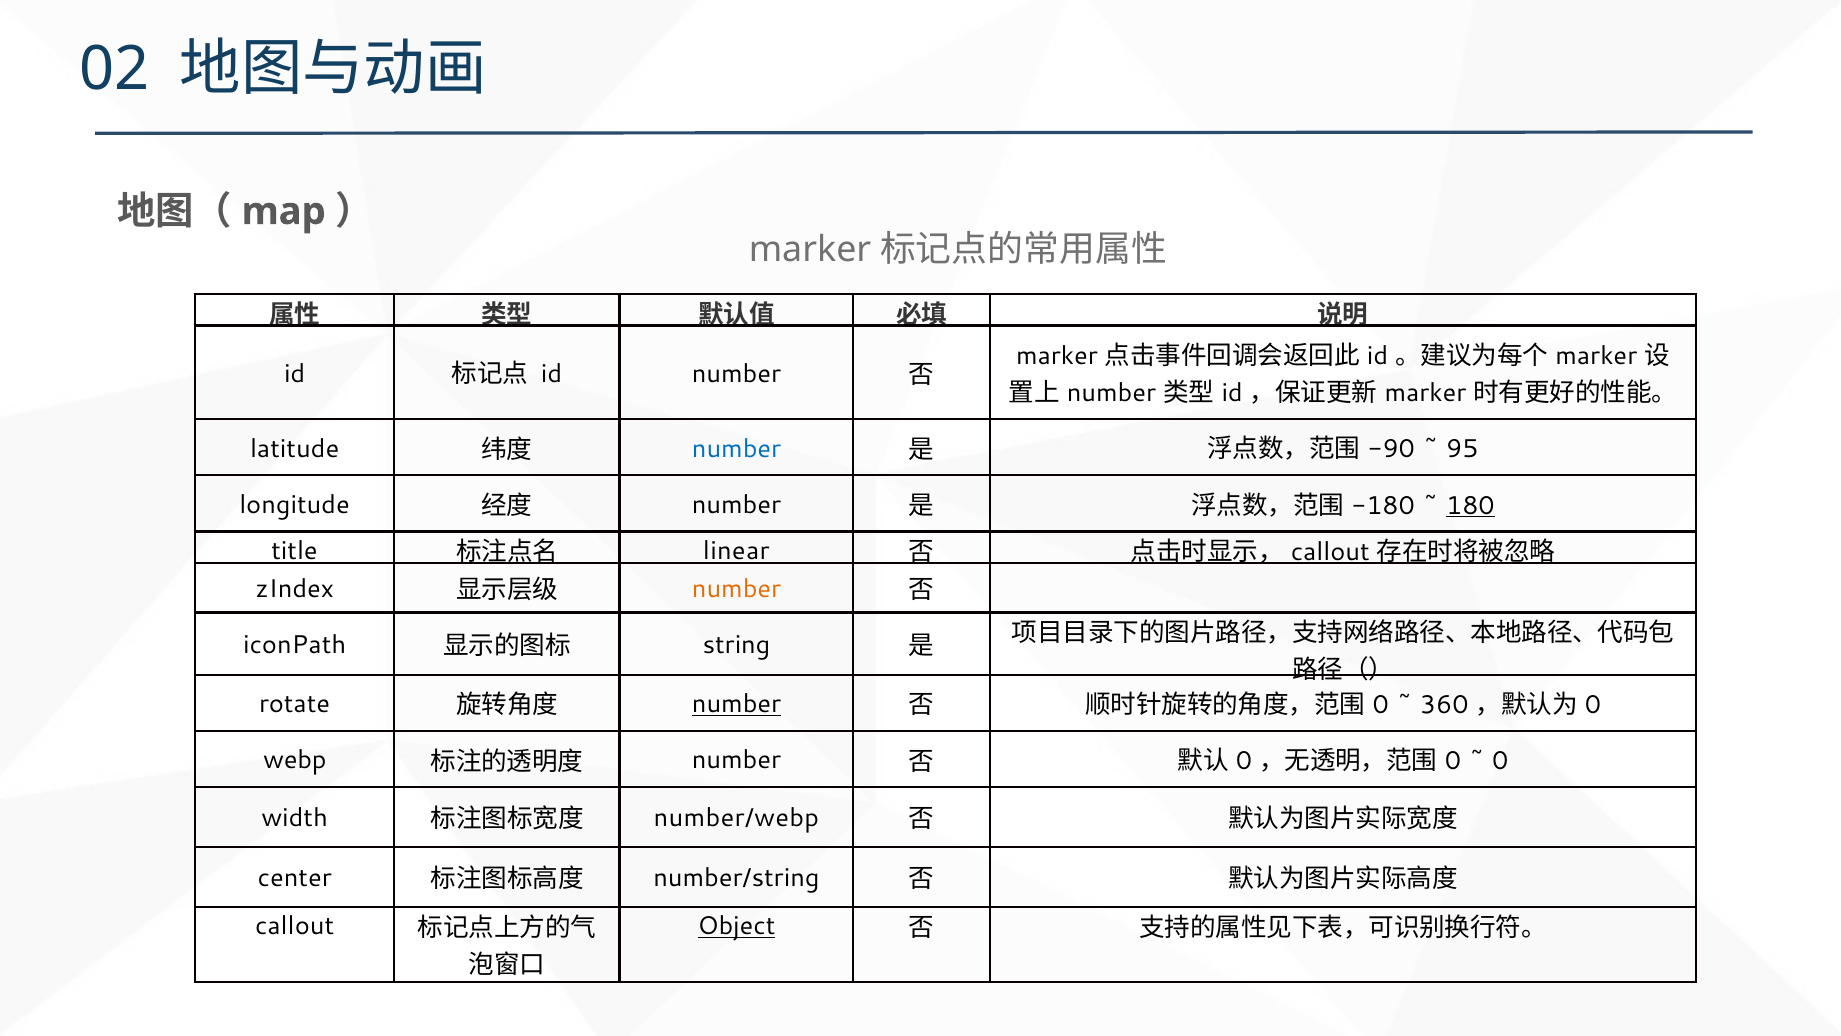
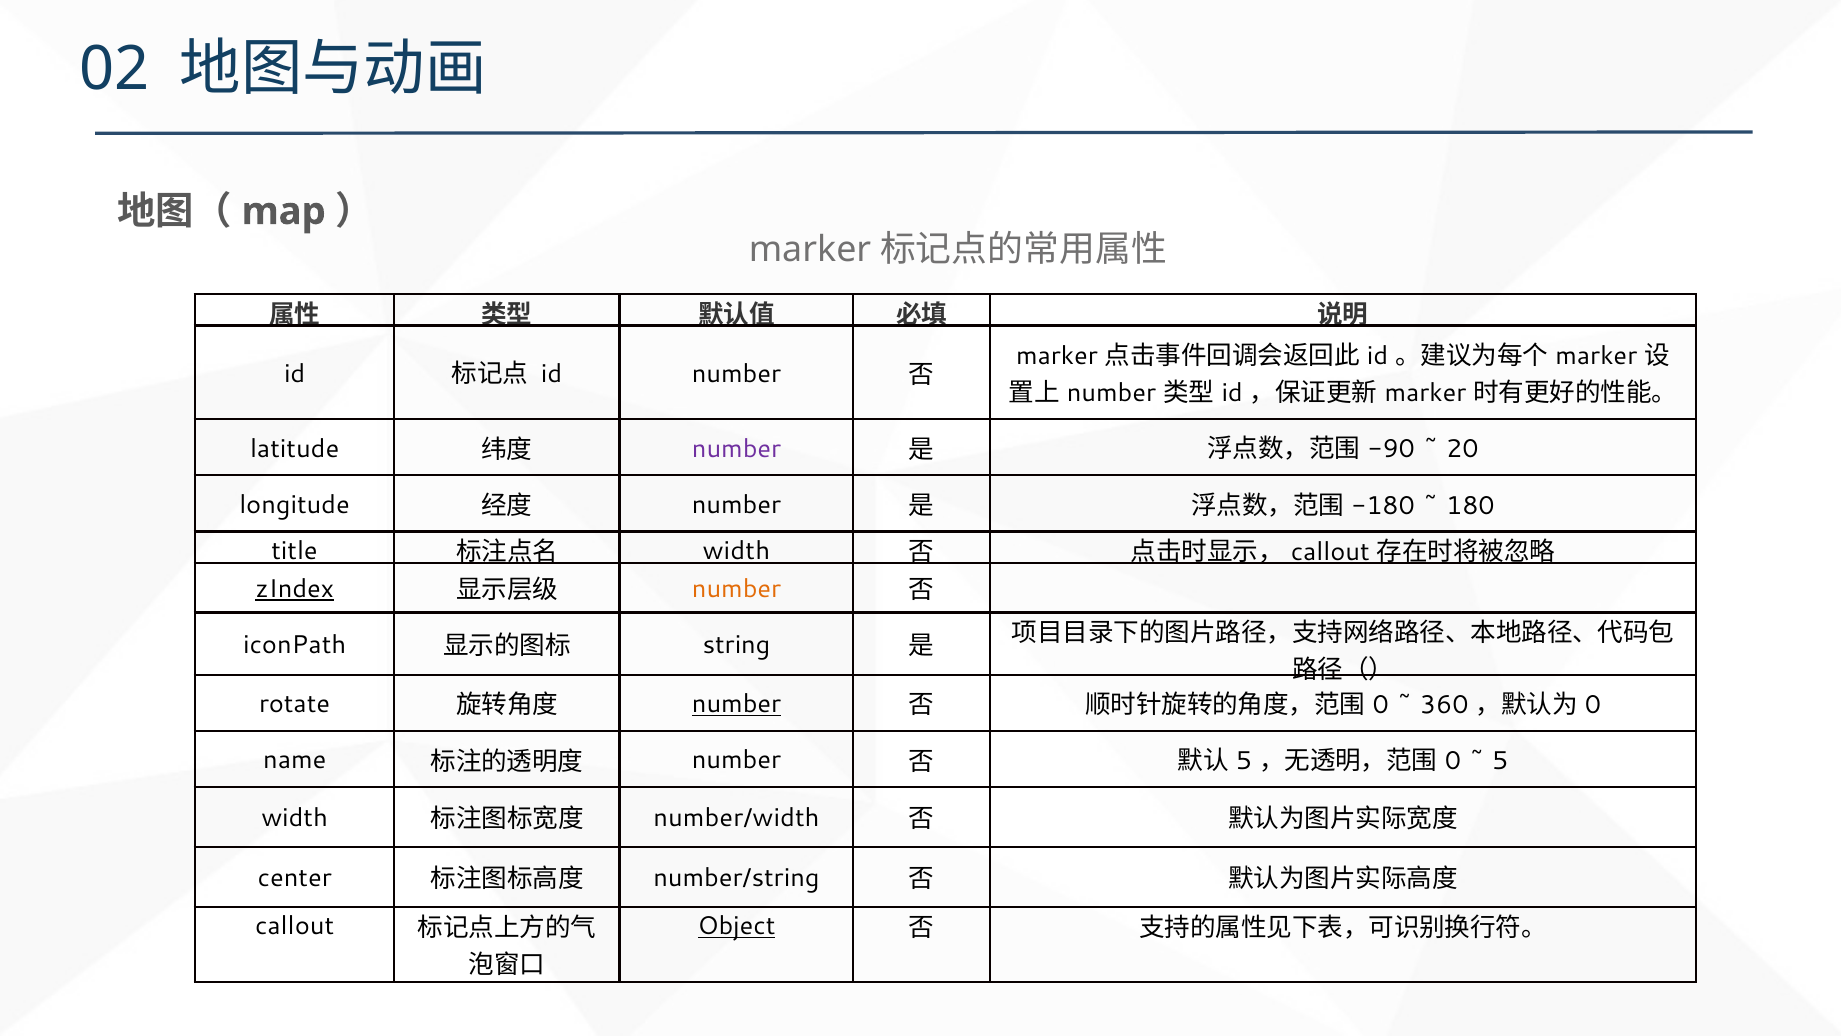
number colour: blue -> purple (737, 448)
95: 95 -> 20 (1462, 449)
180 underline: present -> none (1470, 505)
linear: linear -> width (736, 551)
zIndex underline: none -> present (295, 589)
webp: webp -> name (295, 760)
0: 0 -> 5 (1244, 761)
0: 0 -> 5 (1500, 761)
number/webp: number/webp -> number/width (737, 818)
